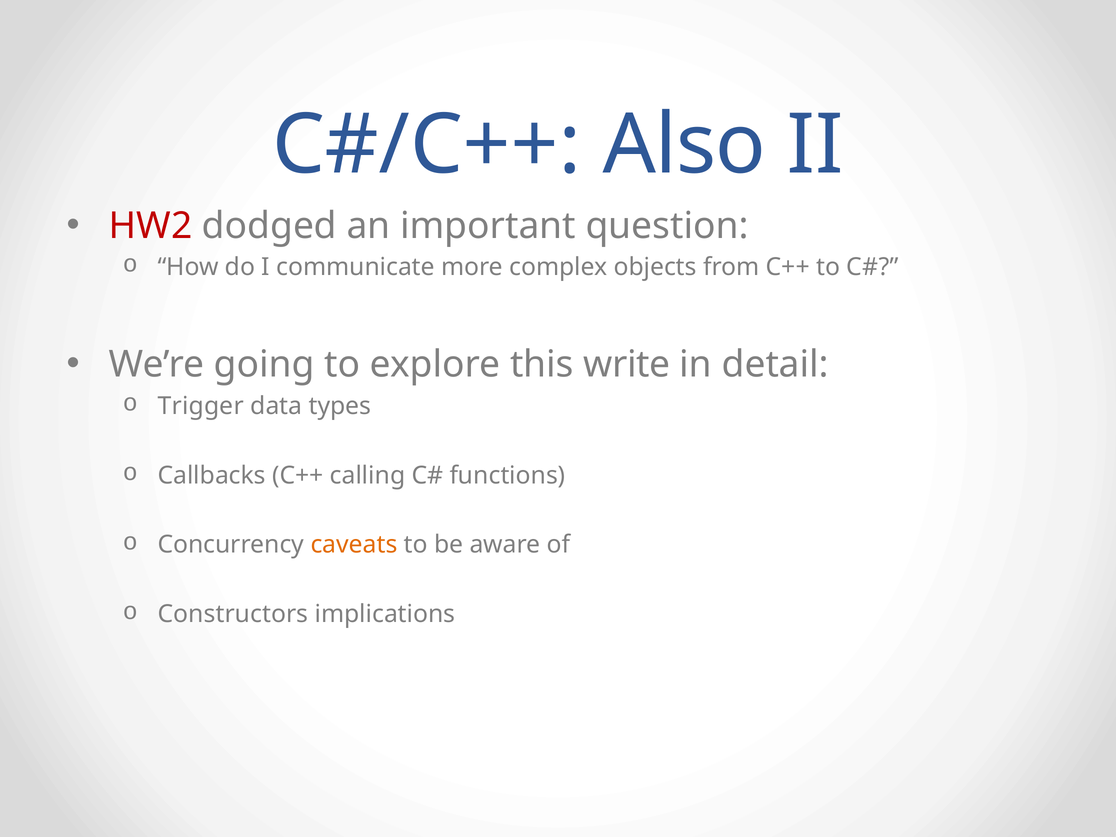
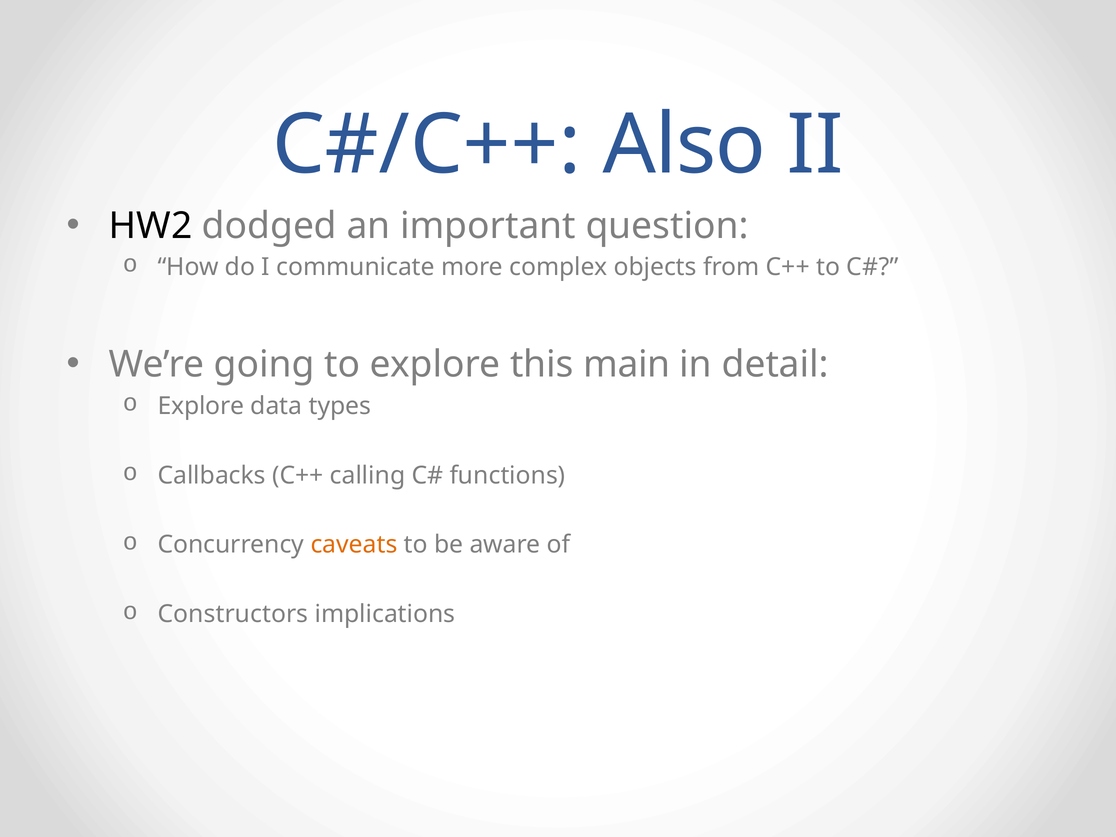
HW2 colour: red -> black (151, 226)
write: write -> main (627, 365)
Trigger: Trigger -> Explore (201, 406)
